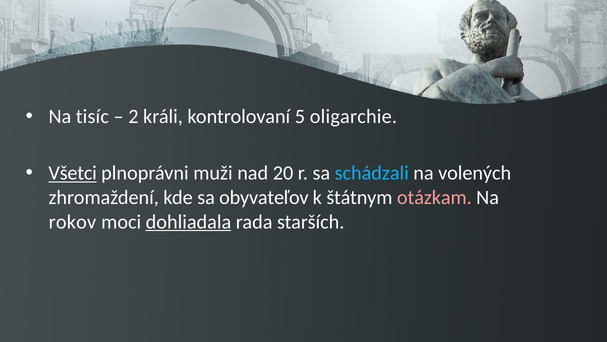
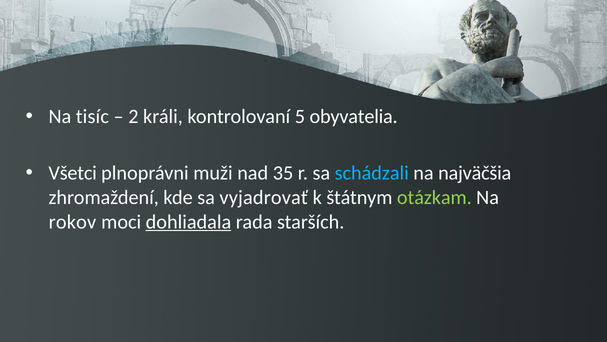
oligarchie: oligarchie -> obyvatelia (354, 116)
Všetci underline: present -> none (73, 173)
20: 20 -> 35 (283, 173)
volených: volených -> najväčšia (475, 173)
obyvateľov: obyvateľov -> vyjadrovať (264, 197)
otázkam colour: pink -> light green (434, 197)
